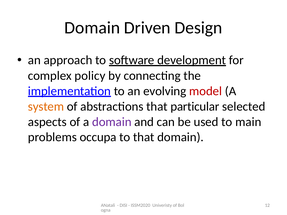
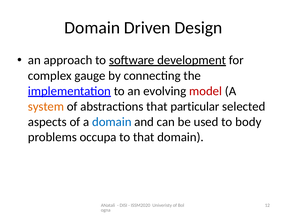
policy: policy -> gauge (90, 76)
domain colour: purple -> blue (112, 122)
main: main -> body (248, 122)
